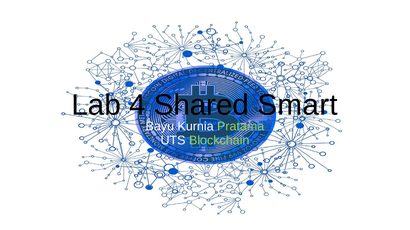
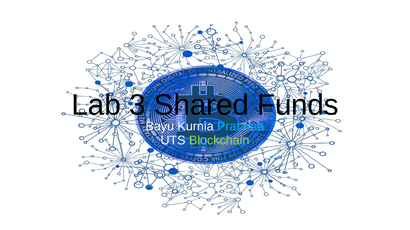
4: 4 -> 3 (137, 105)
Smart: Smart -> Funds (298, 105)
Pratama colour: light green -> light blue (241, 127)
